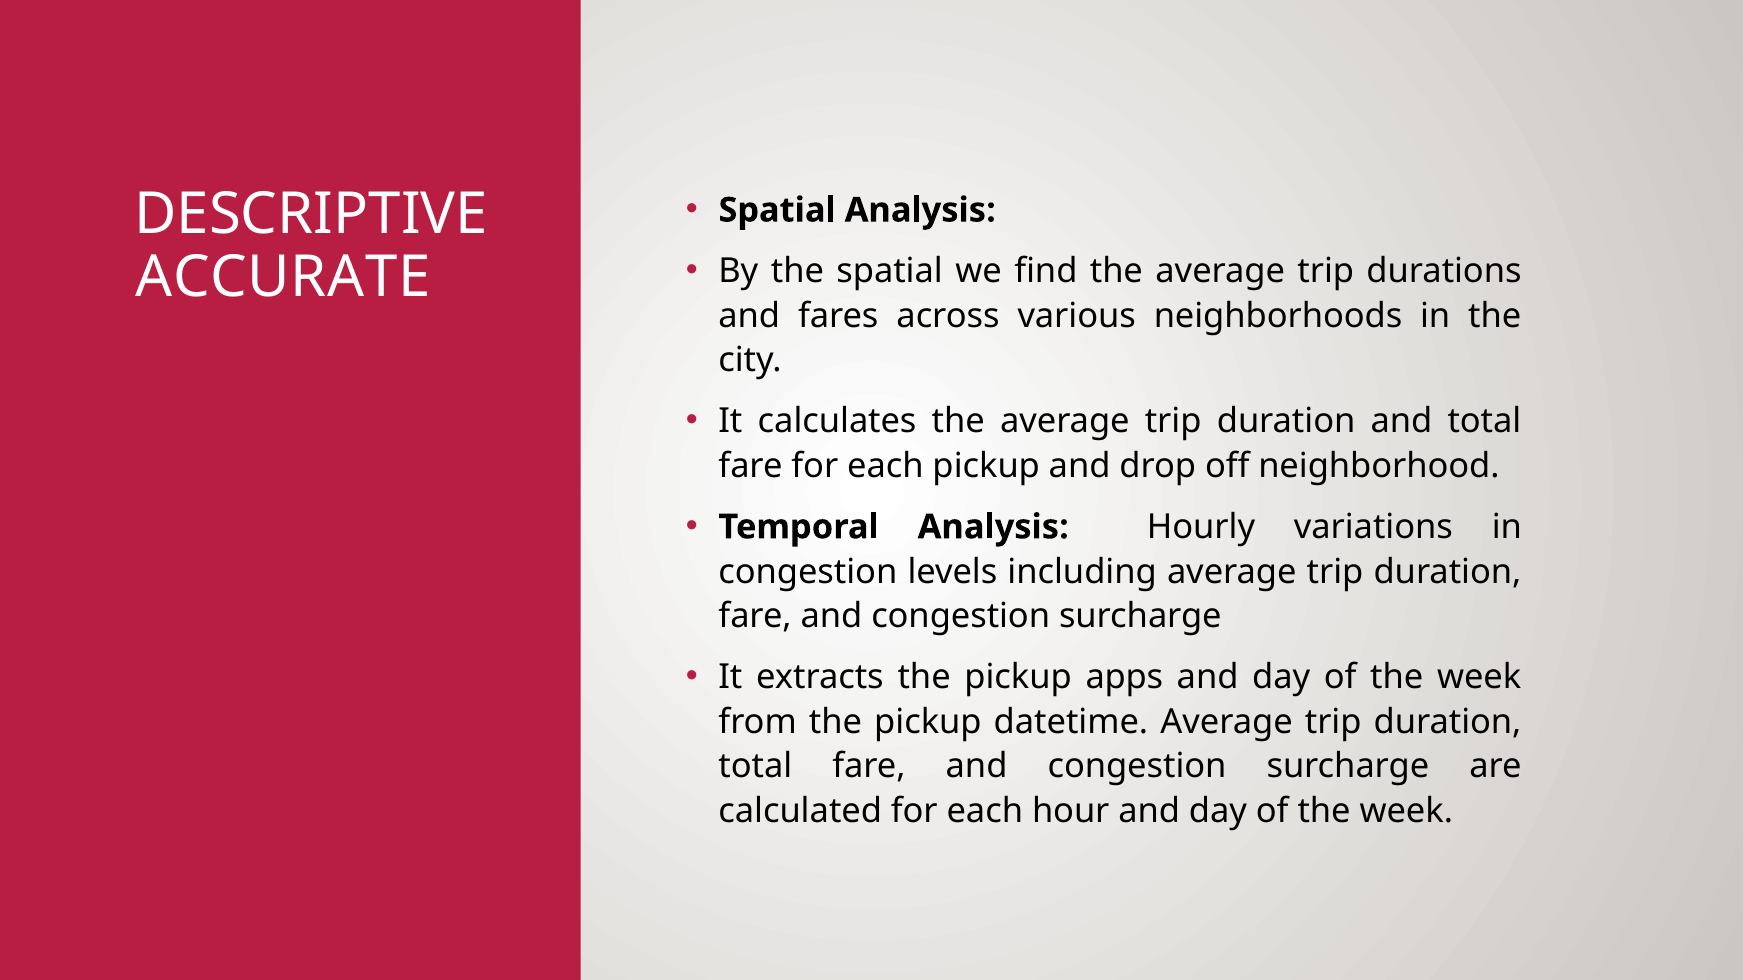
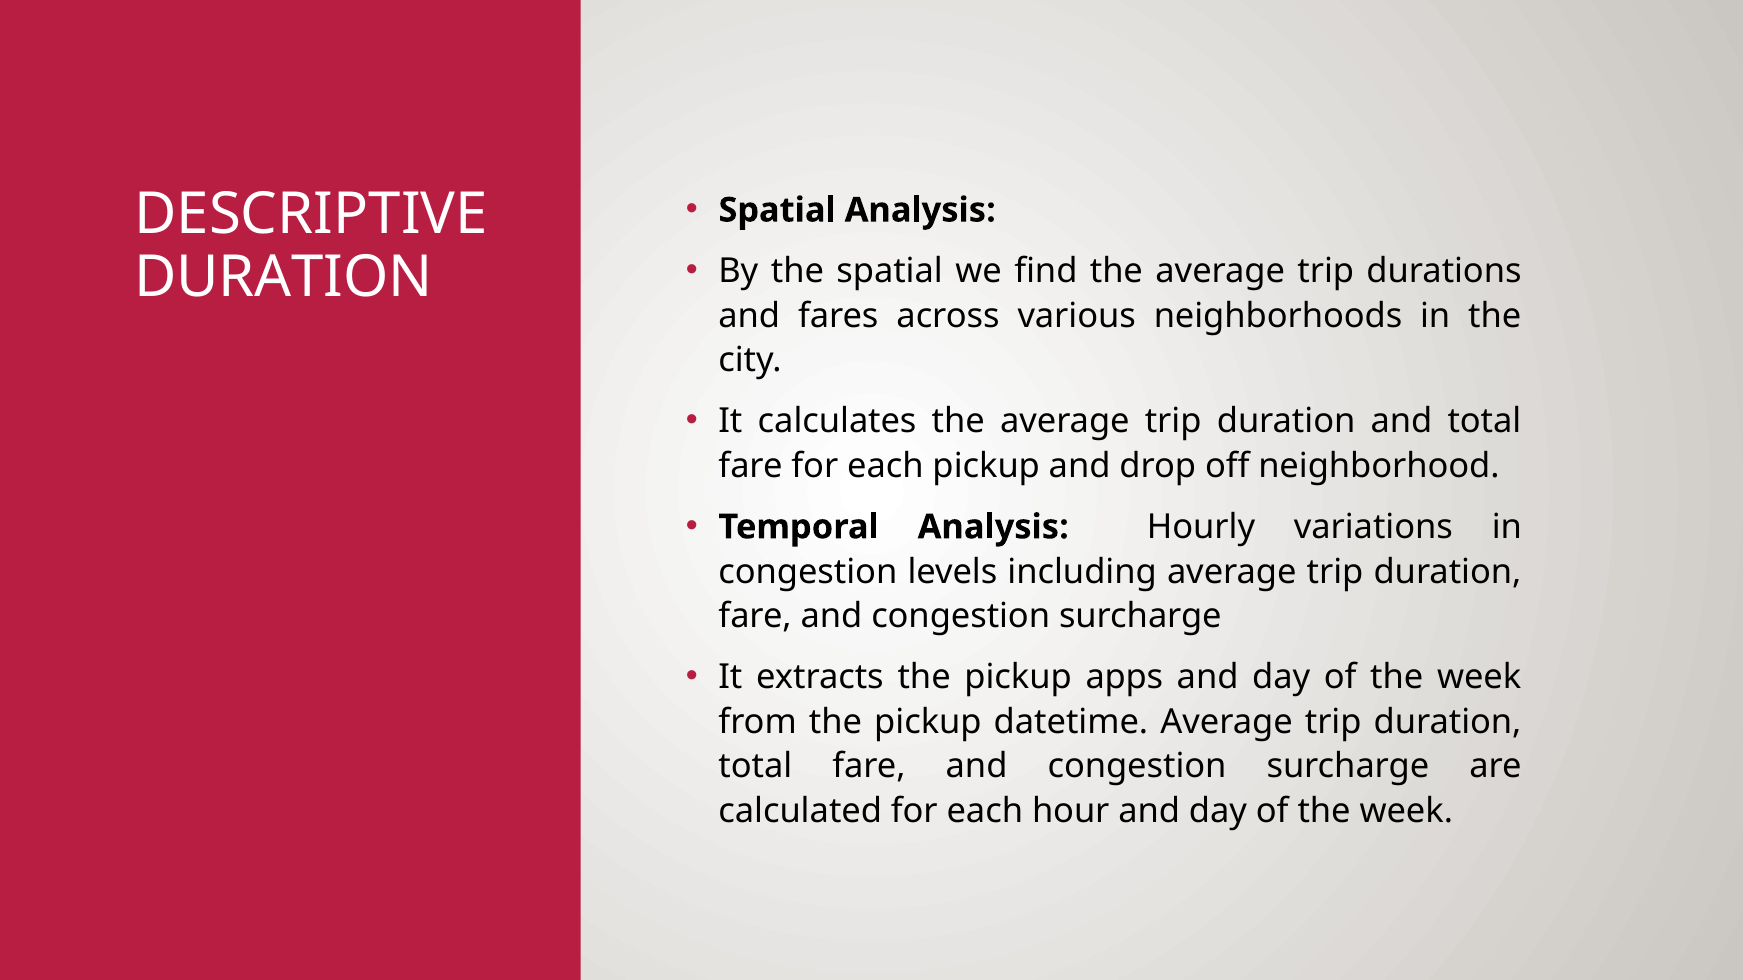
ACCURATE: ACCURATE -> DURATION (283, 278)
